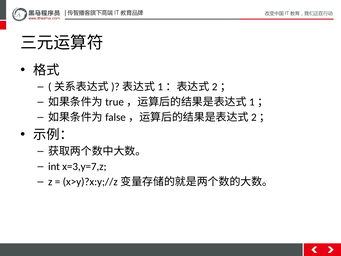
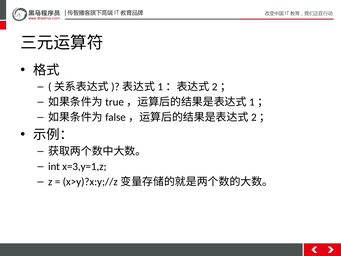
x=3,y=7,z: x=3,y=7,z -> x=3,y=1,z (84, 166)
